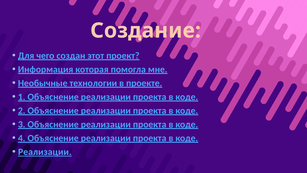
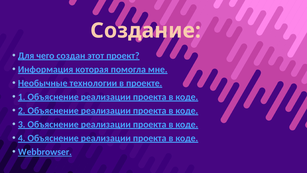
Реализации: Реализации -> Webbrowser (45, 152)
